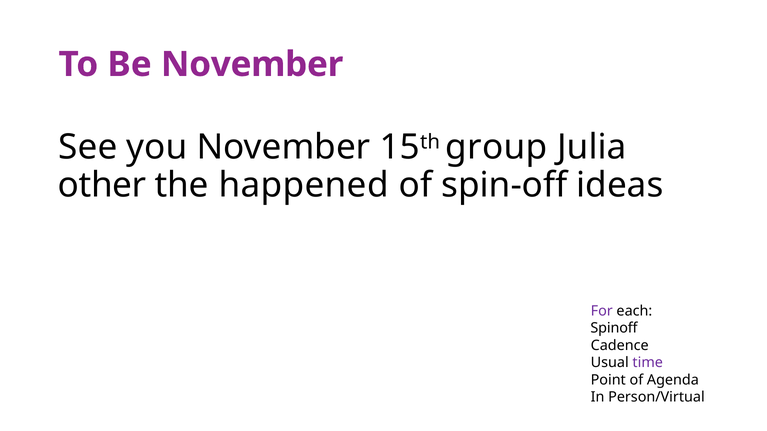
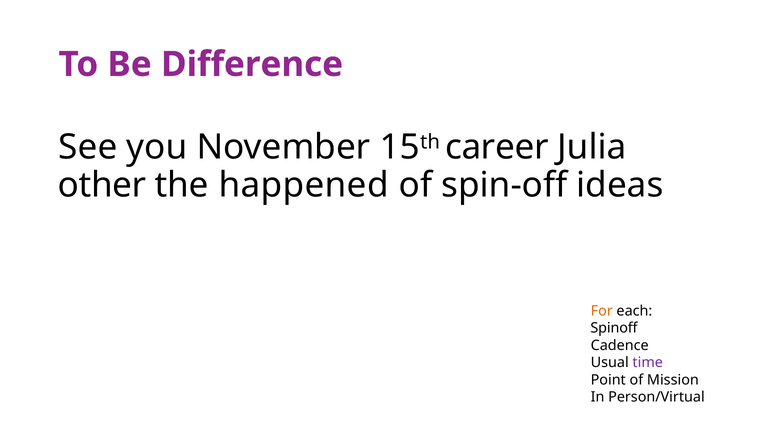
Be November: November -> Difference (252, 64)
group: group -> career (497, 147)
For colour: purple -> orange (602, 311)
Agenda: Agenda -> Mission (673, 380)
